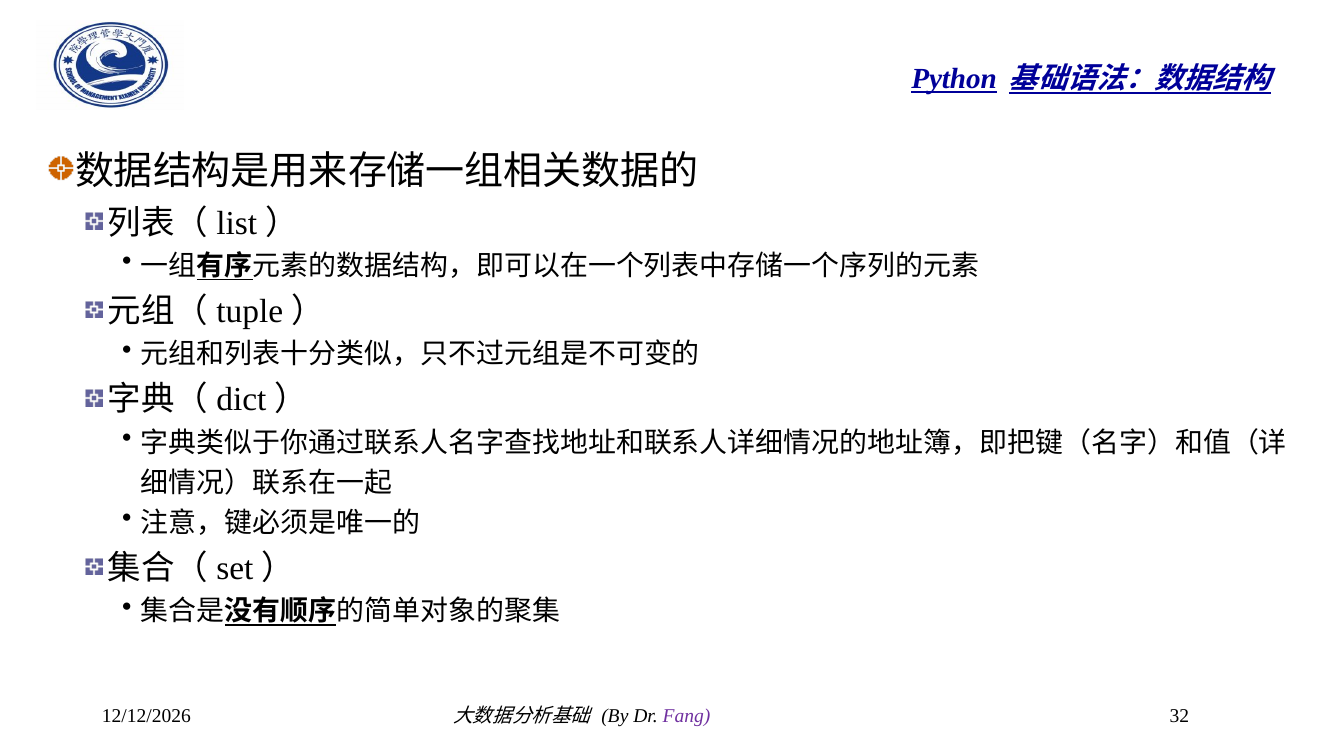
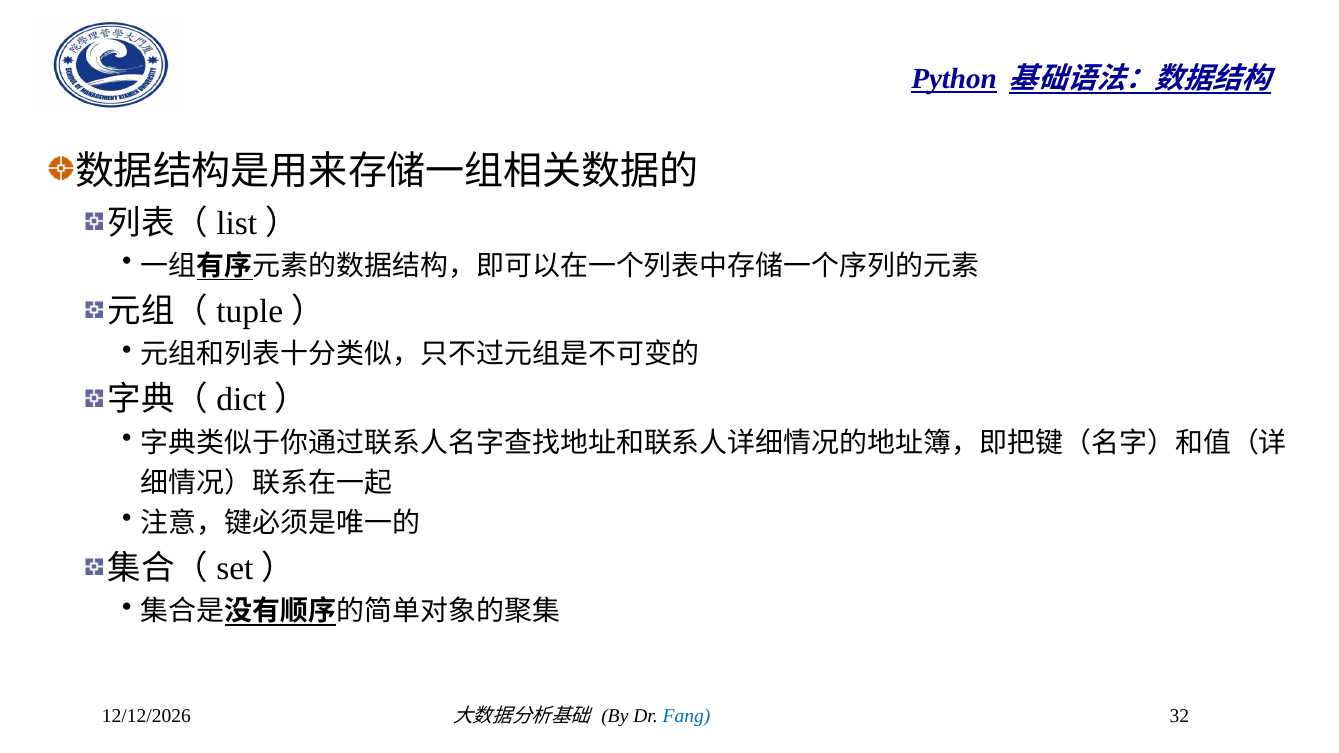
Fang colour: purple -> blue (687, 716)
